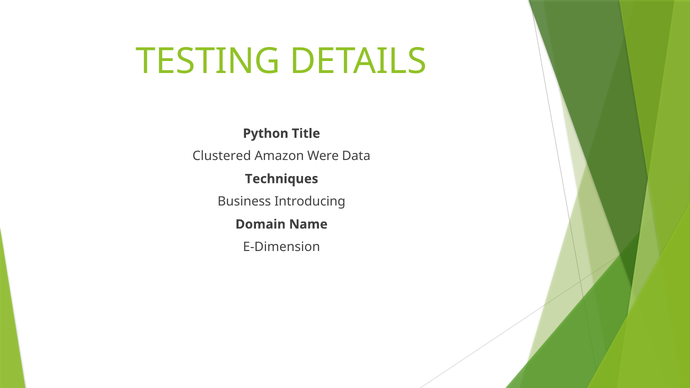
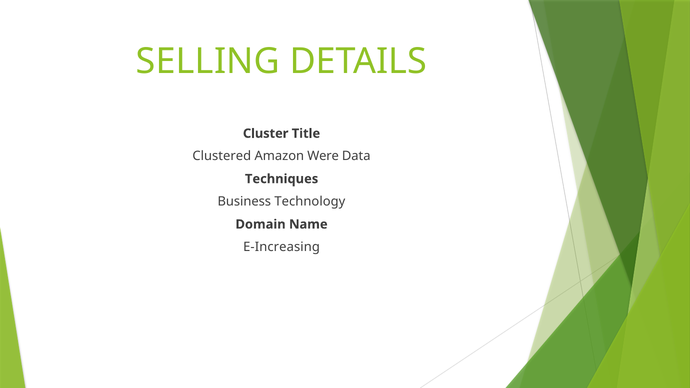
TESTING: TESTING -> SELLING (208, 61)
Python: Python -> Cluster (266, 134)
Introducing: Introducing -> Technology (310, 202)
E-Dimension: E-Dimension -> E-Increasing (282, 247)
